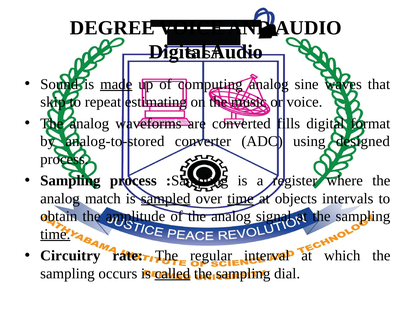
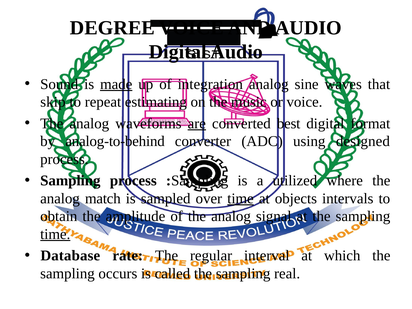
computing: computing -> integration (210, 84)
are underline: none -> present (197, 123)
fills: fills -> best (289, 123)
analog-to-stored: analog-to-stored -> analog-to-behind (115, 141)
register: register -> utilized (295, 181)
sampled underline: present -> none (166, 199)
Circuitry: Circuitry -> Database (70, 256)
called underline: present -> none (172, 274)
dial: dial -> real (287, 274)
